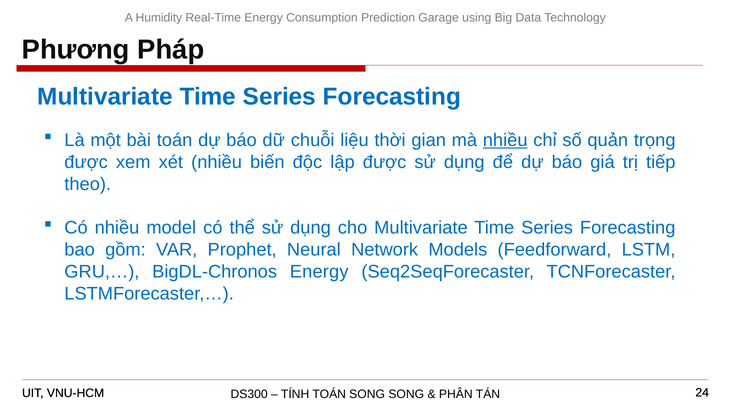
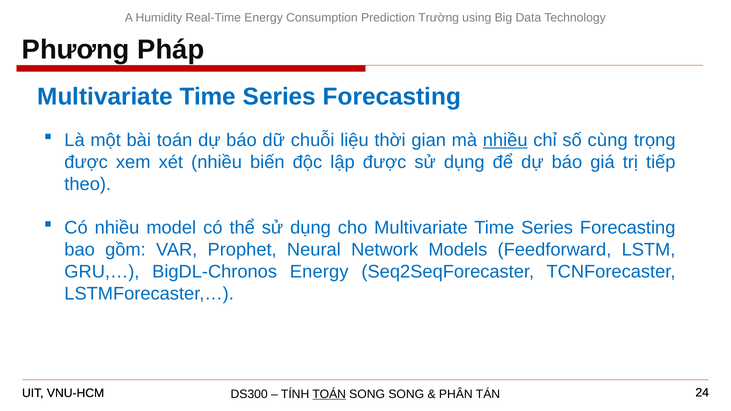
Garage: Garage -> Trường (439, 18)
quản: quản -> cùng (608, 140)
TOÁN underline: none -> present (329, 394)
